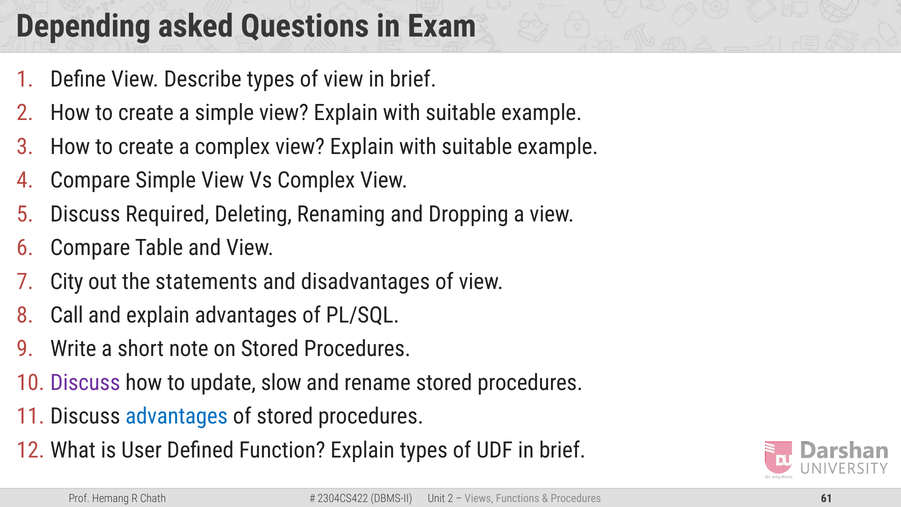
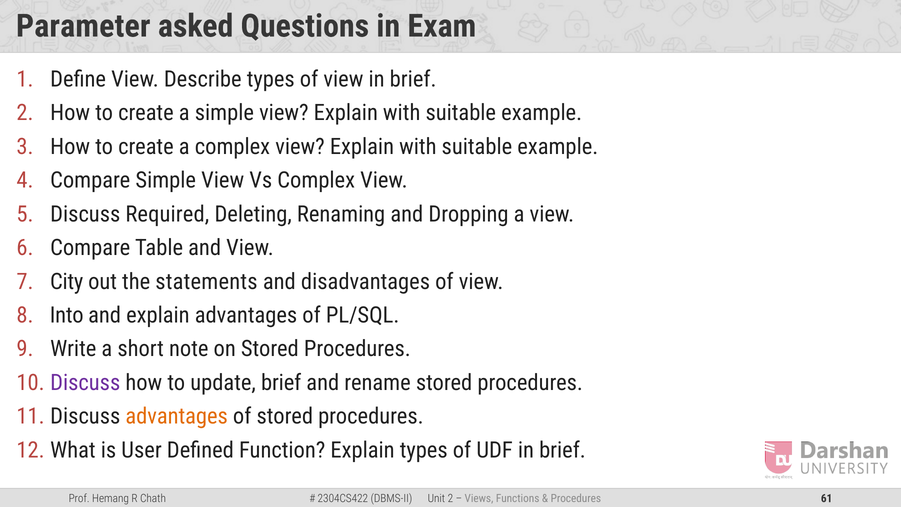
Depending: Depending -> Parameter (83, 26)
Call: Call -> Into (67, 315)
update slow: slow -> brief (281, 383)
advantages colour: blue -> orange (177, 416)
